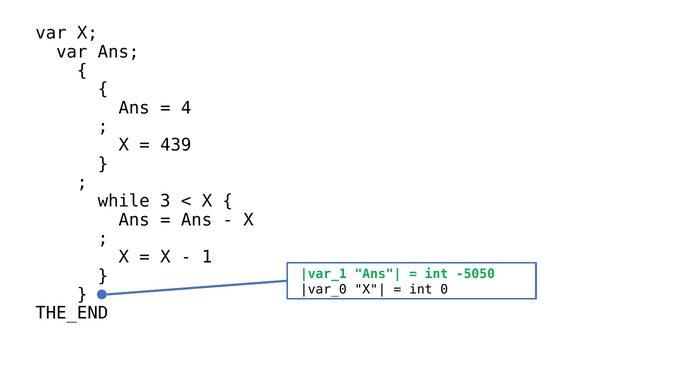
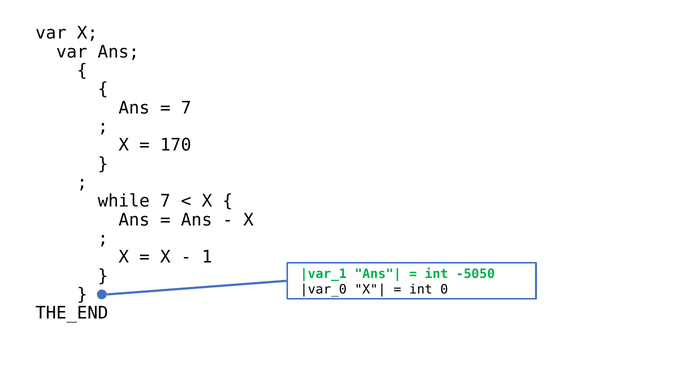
4: 4 -> 7 (186, 108)
439: 439 -> 170 (176, 145)
while 3: 3 -> 7 (165, 201)
